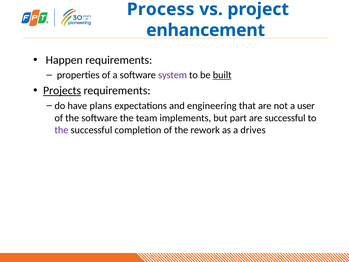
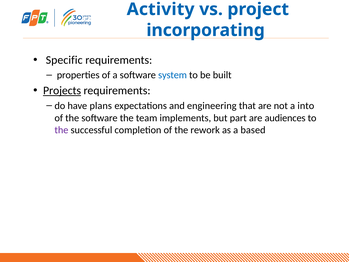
Process: Process -> Activity (161, 9)
enhancement: enhancement -> incorporating (206, 30)
Happen: Happen -> Specific (64, 60)
system colour: purple -> blue (173, 75)
built underline: present -> none (222, 75)
user: user -> into (306, 106)
are successful: successful -> audiences (285, 118)
drives: drives -> based (253, 130)
